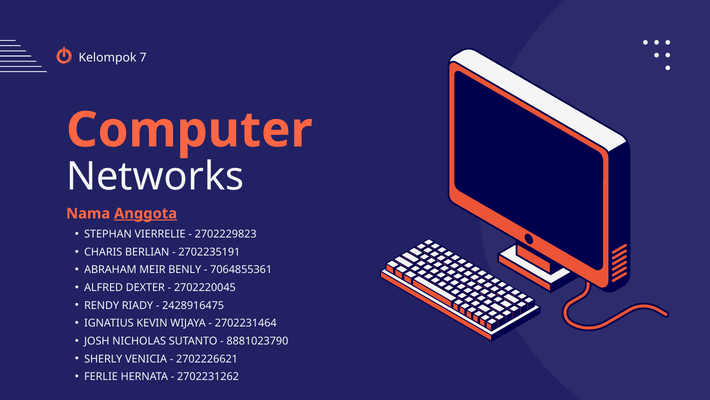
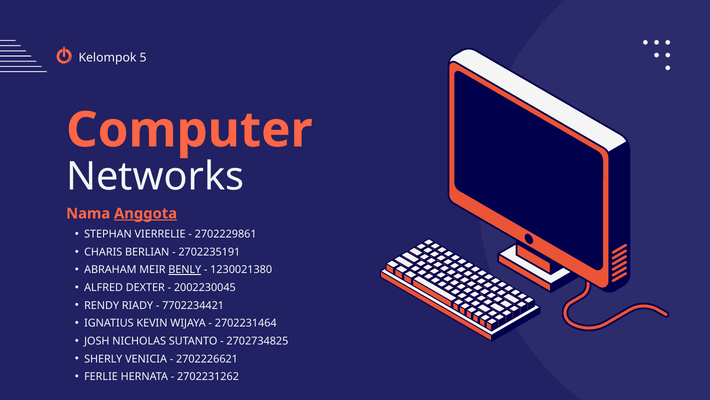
7: 7 -> 5 (143, 58)
2702229823: 2702229823 -> 2702229861 (226, 234)
BENLY underline: none -> present (185, 269)
7064855361: 7064855361 -> 1230021380 (241, 269)
2702220045: 2702220045 -> 2002230045 (205, 287)
2428916475: 2428916475 -> 7702234421 (193, 305)
8881023790: 8881023790 -> 2702734825 (257, 341)
